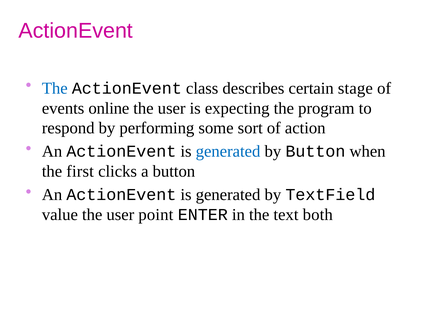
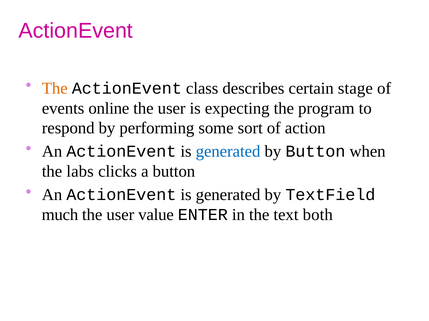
The colour: blue -> orange (55, 88)
first: first -> labs (80, 172)
value: value -> much (60, 215)
point: point -> value (156, 215)
